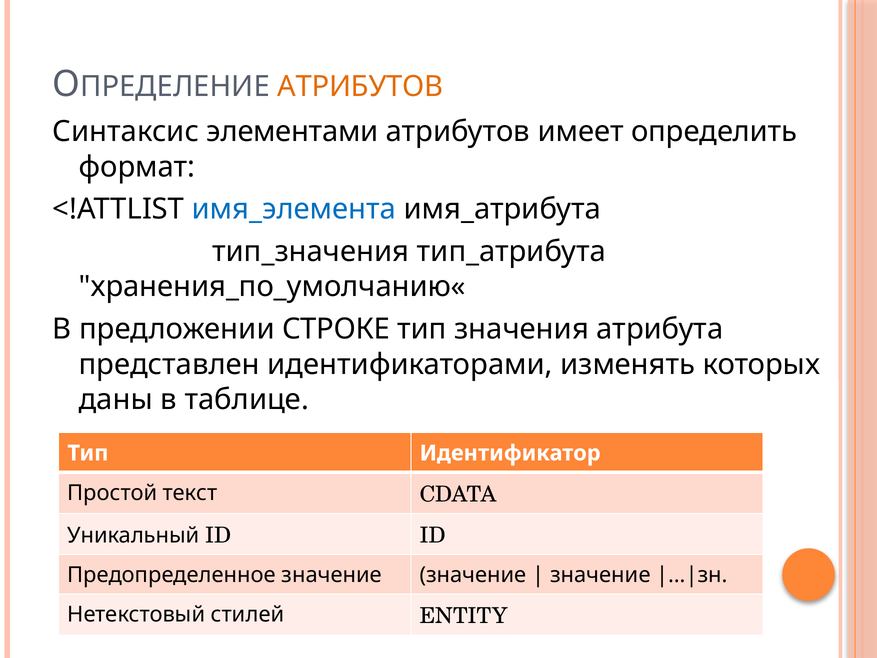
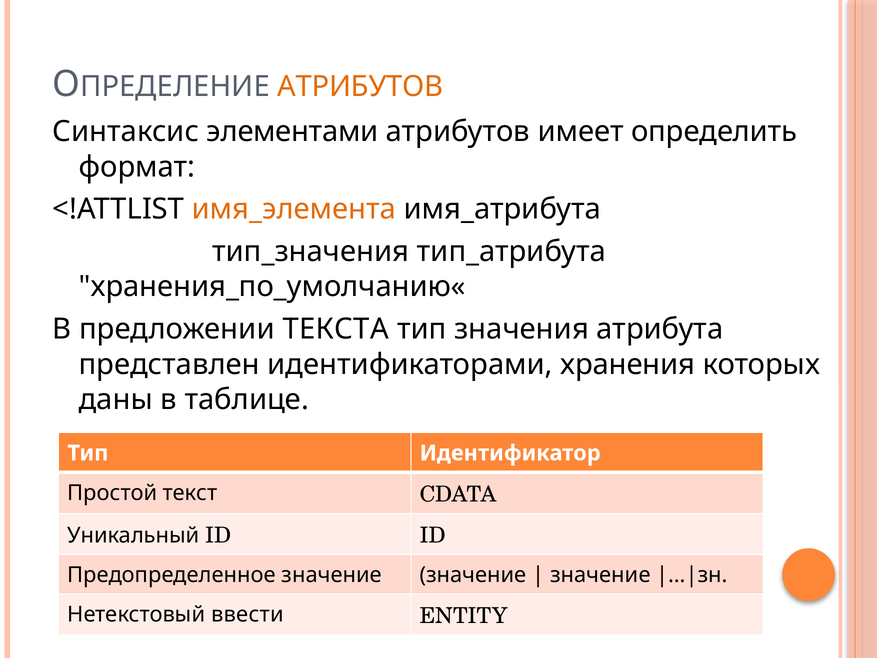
имя_элемента colour: blue -> orange (294, 209)
СТРОКЕ: СТРОКЕ -> ТЕКСТА (336, 329)
изменять: изменять -> хранения (628, 364)
стилей: стилей -> ввести (247, 614)
